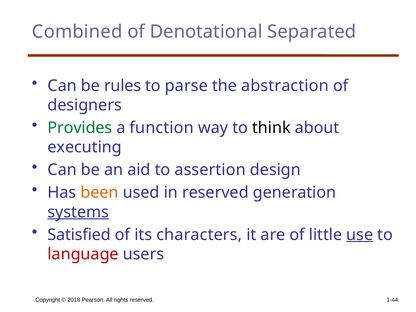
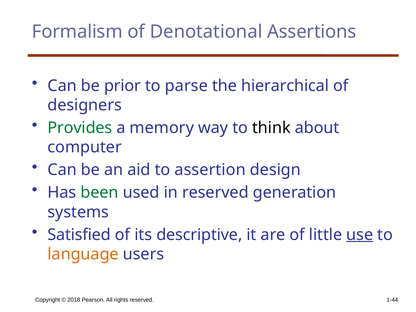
Combined: Combined -> Formalism (77, 32)
Separated: Separated -> Assertions (312, 32)
rules: rules -> prior (123, 86)
abstraction: abstraction -> hierarchical (285, 86)
function: function -> memory (162, 128)
executing: executing -> computer (85, 147)
been colour: orange -> green (99, 193)
systems underline: present -> none (78, 212)
characters: characters -> descriptive (199, 235)
language colour: red -> orange (83, 254)
